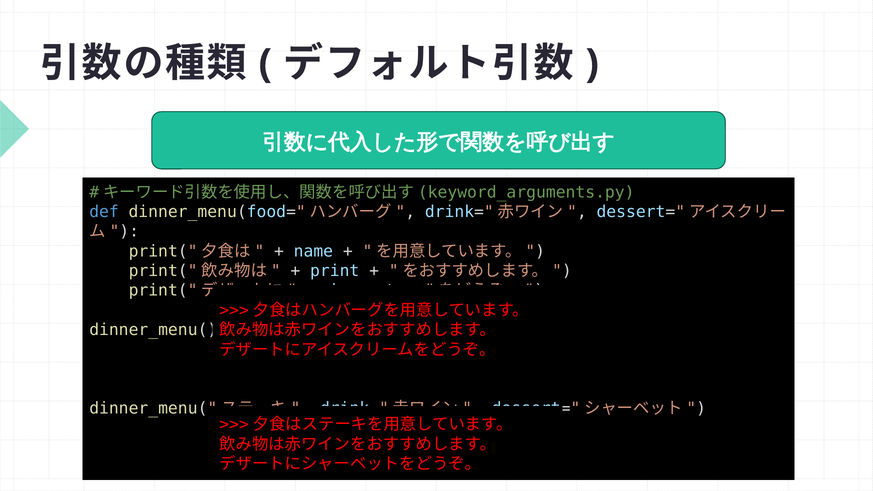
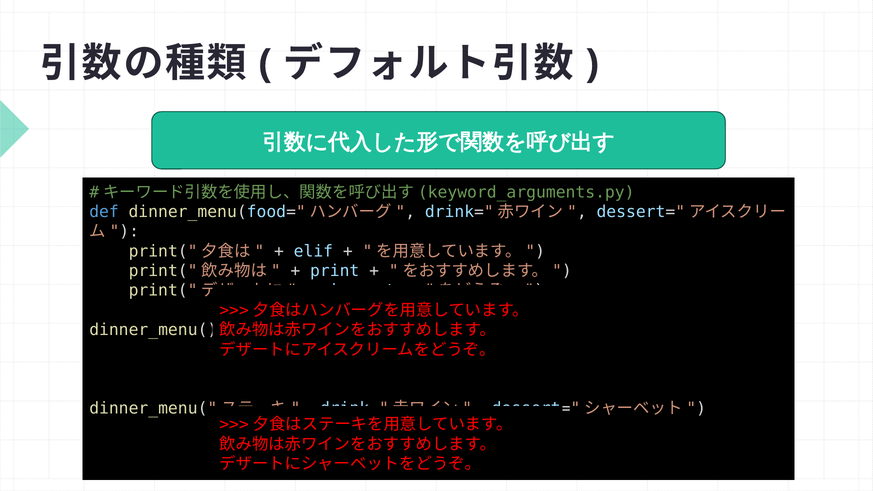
name: name -> elif (313, 251)
